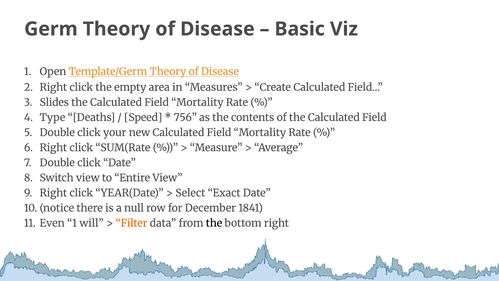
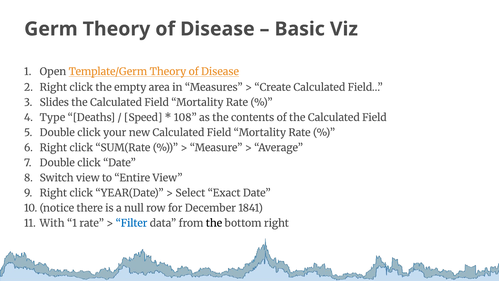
756: 756 -> 108 (185, 117)
Even: Even -> With (52, 223)
1 will: will -> rate (92, 223)
Filter colour: orange -> blue (132, 223)
